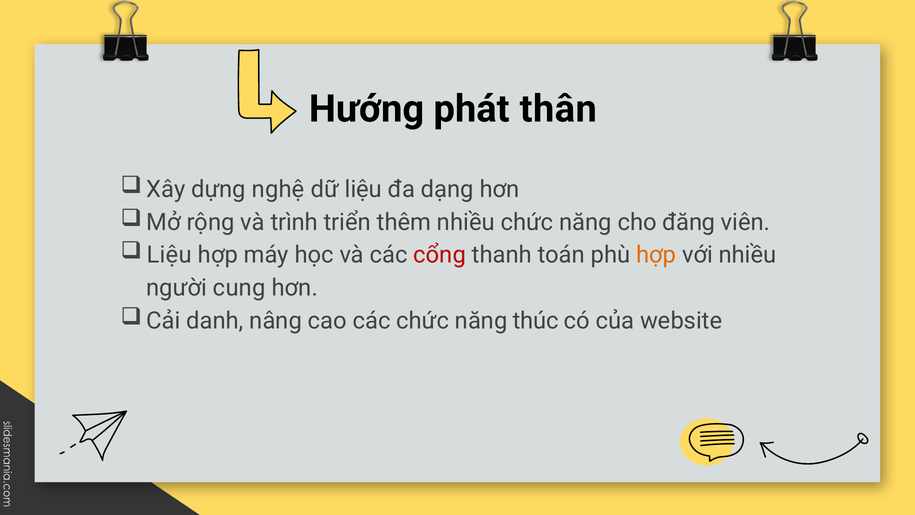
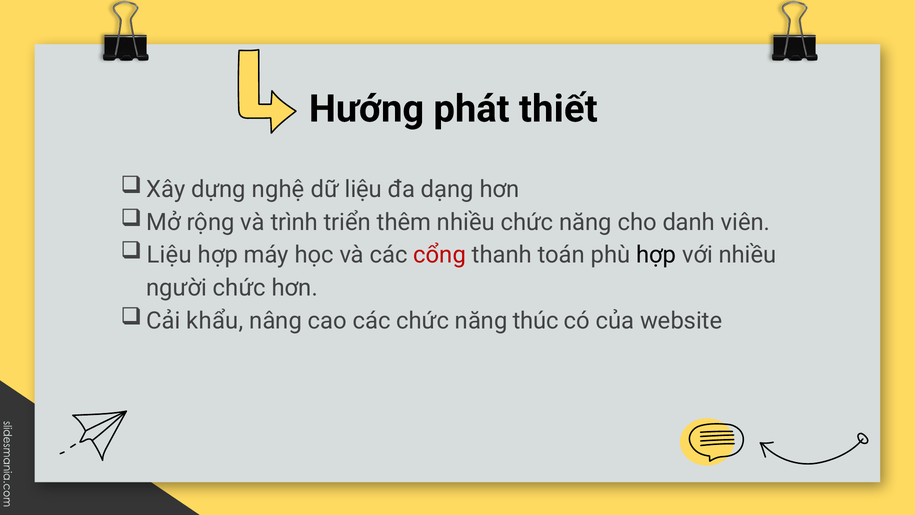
thân: thân -> thiết (558, 109)
đăng: đăng -> danh (689, 222)
hợp colour: orange -> black (656, 255)
người cung: cung -> chức (239, 288)
danh: danh -> khẩu (215, 321)
